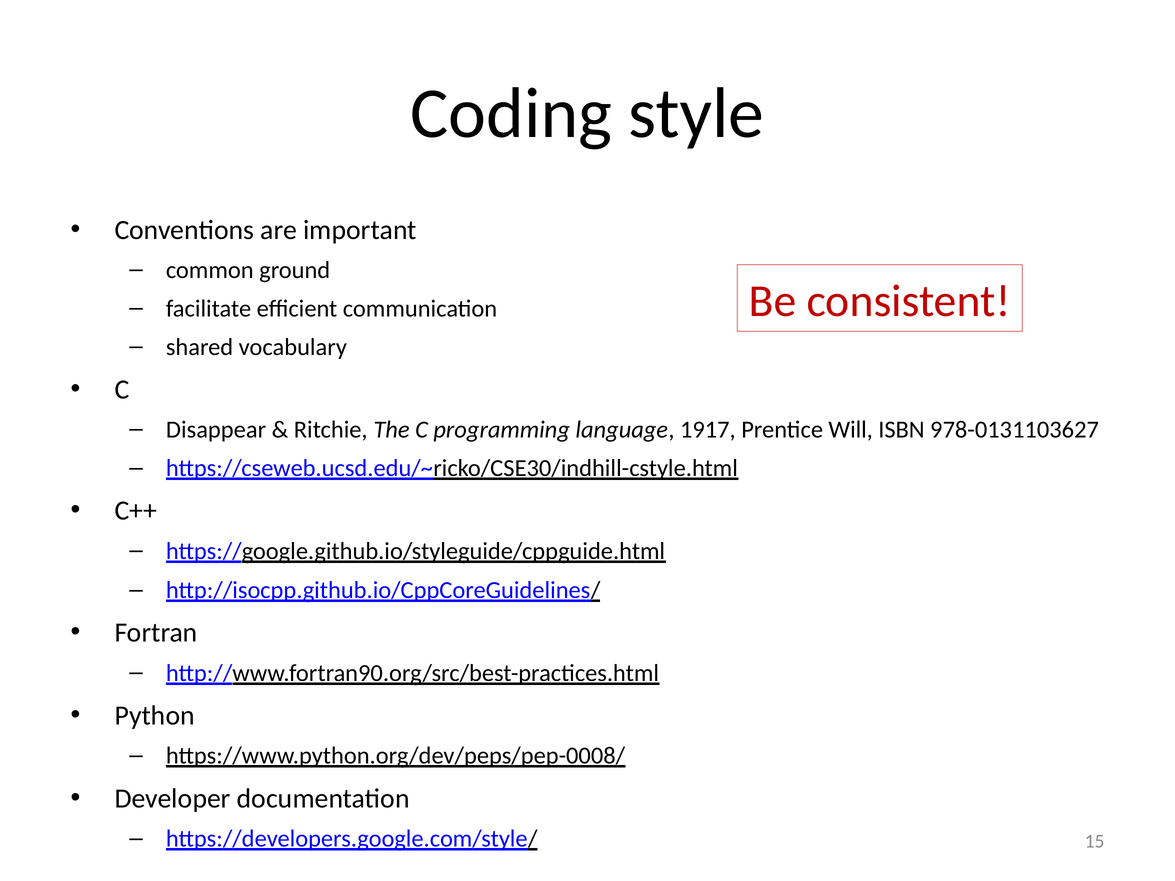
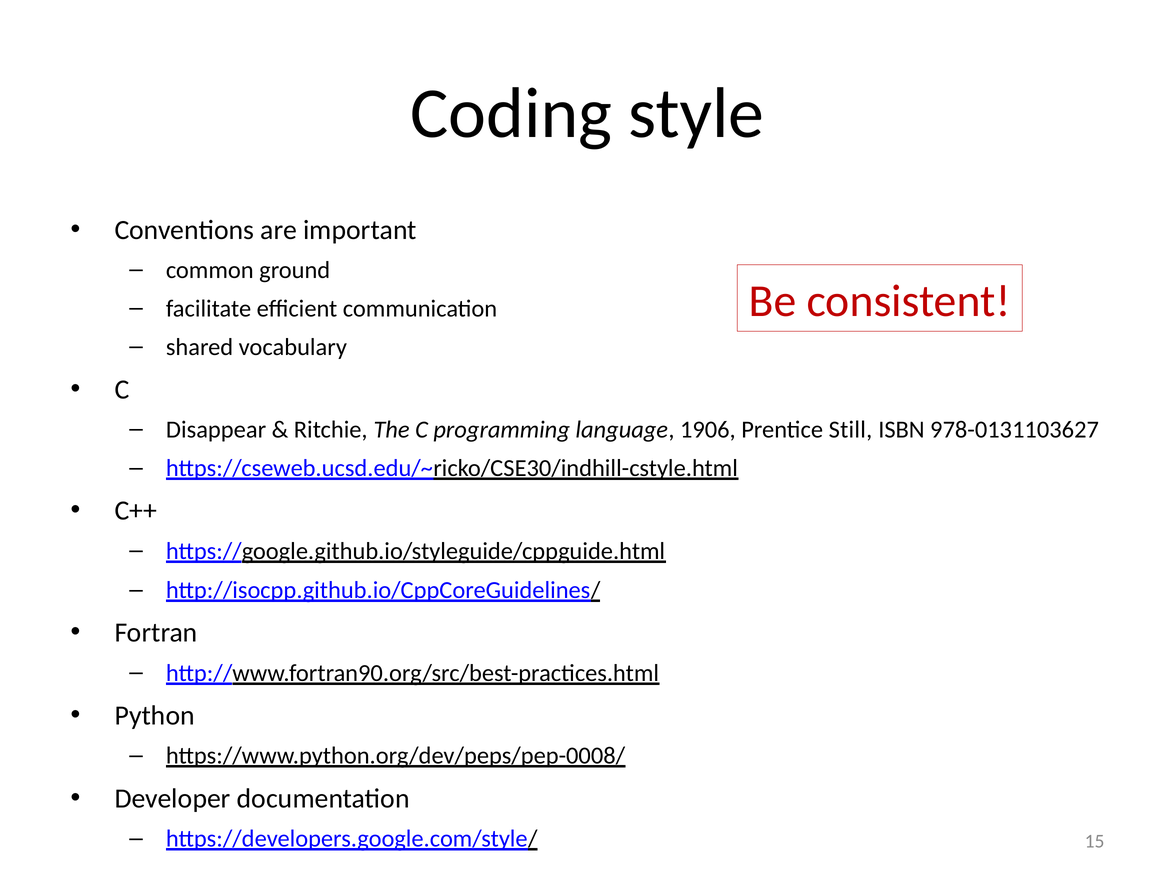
1917: 1917 -> 1906 (708, 430)
Will: Will -> Still (850, 430)
